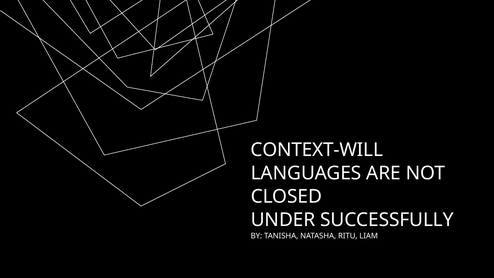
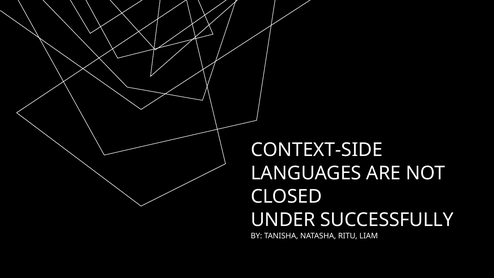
CONTEXT-WILL: CONTEXT-WILL -> CONTEXT-SIDE (317, 150)
